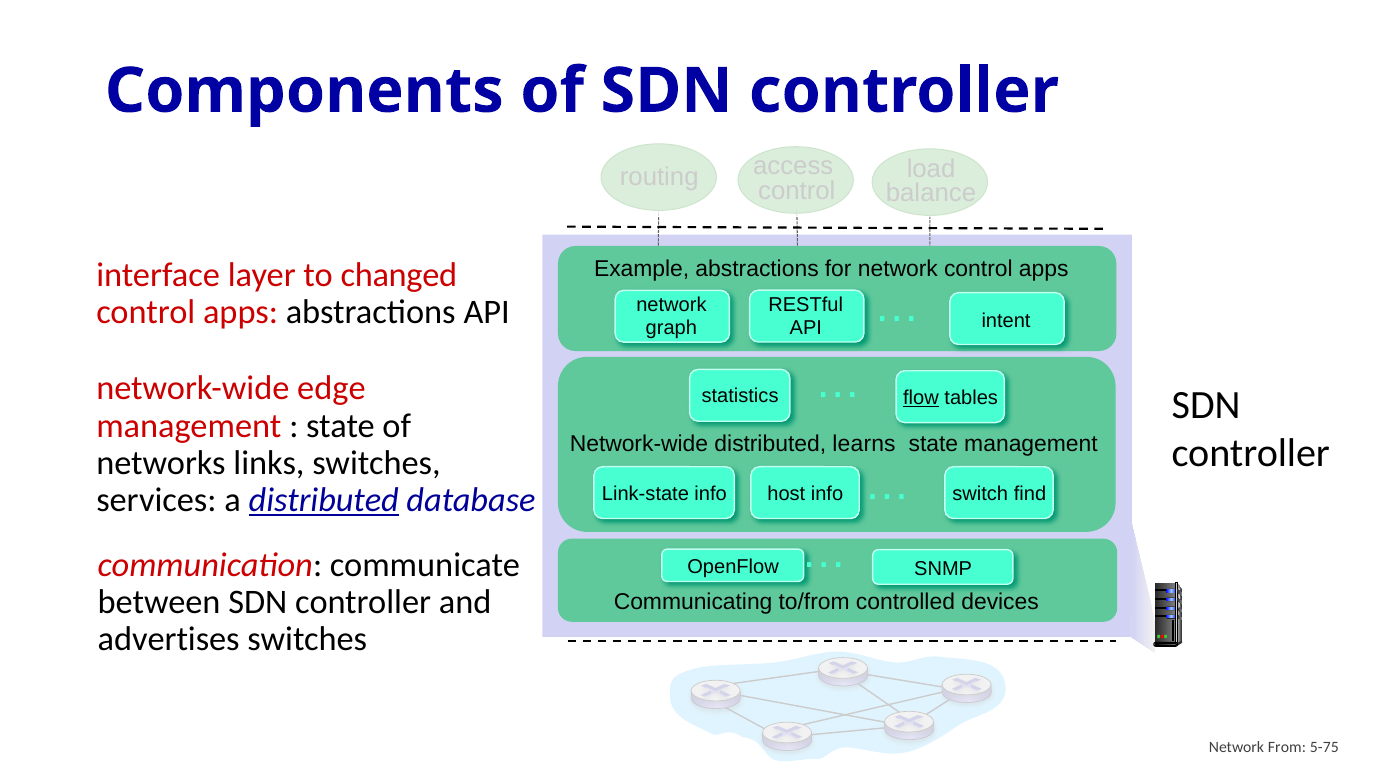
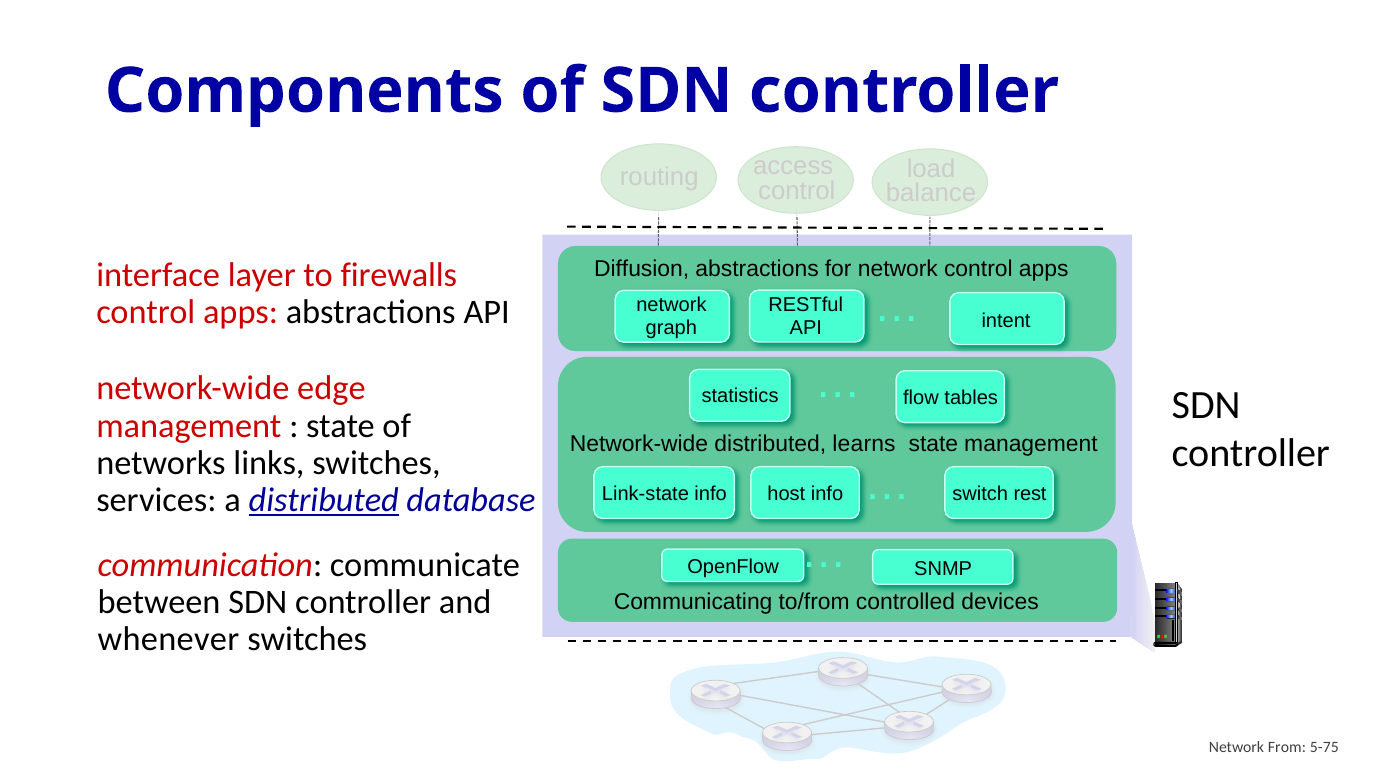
Example: Example -> Diffusion (642, 269)
changed: changed -> firewalls (399, 275)
flow underline: present -> none (921, 398)
find: find -> rest (1030, 494)
advertises: advertises -> whenever (168, 639)
